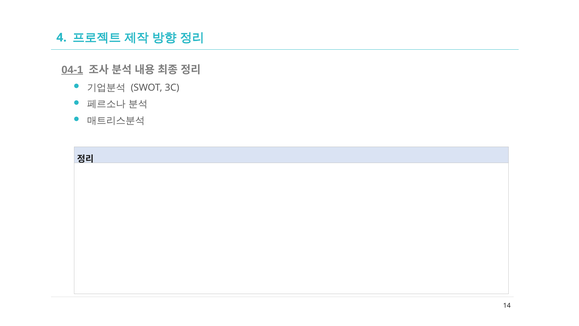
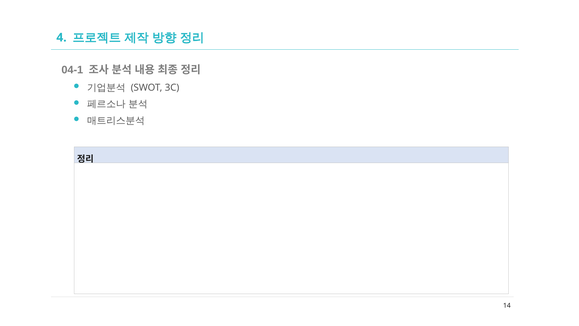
04-1 underline: present -> none (72, 70)
